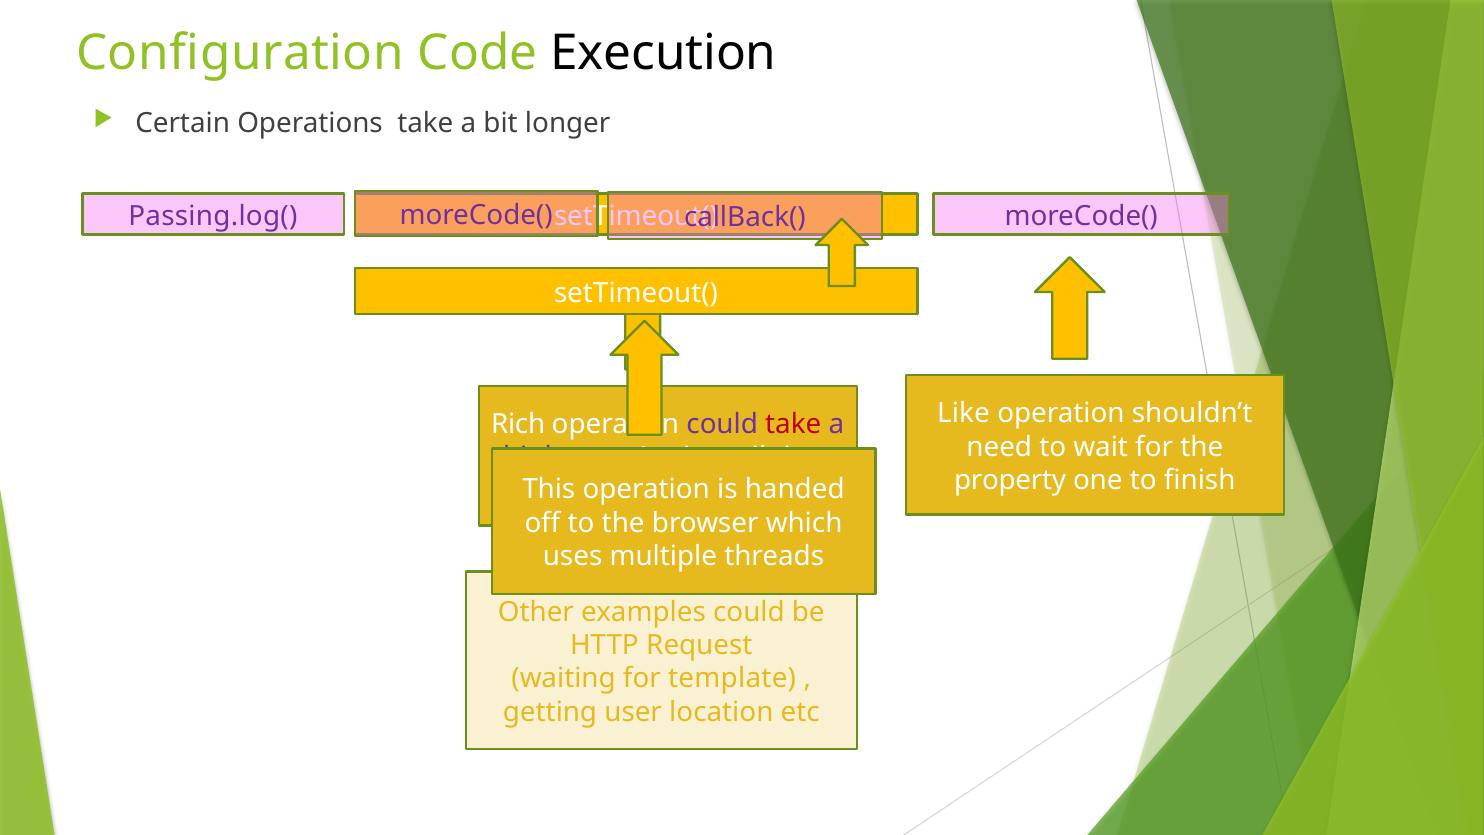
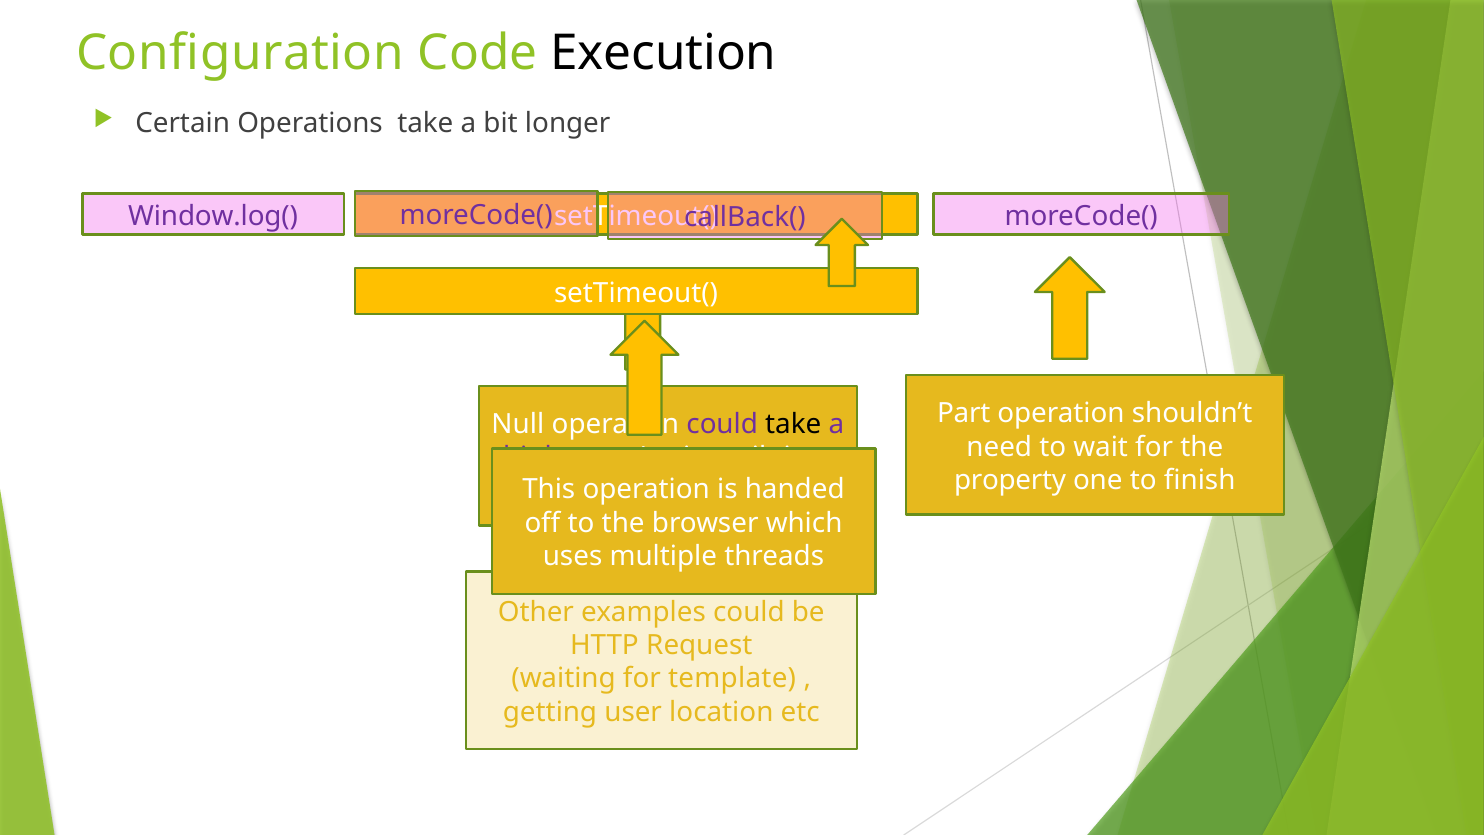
Passing.log(: Passing.log( -> Window.log( (213, 216)
Like: Like -> Part (964, 413)
Rich: Rich -> Null (518, 424)
take colour: red -> black (793, 424)
